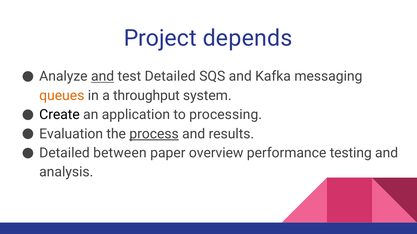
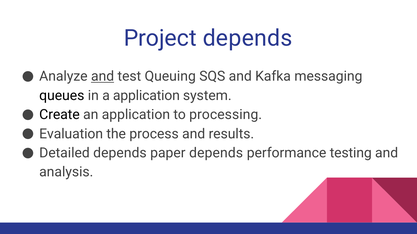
test Detailed: Detailed -> Queuing (170, 77)
queues colour: orange -> black (62, 96)
a throughput: throughput -> application (146, 96)
process underline: present -> none (154, 134)
Detailed between: between -> depends (120, 153)
paper overview: overview -> depends (216, 153)
